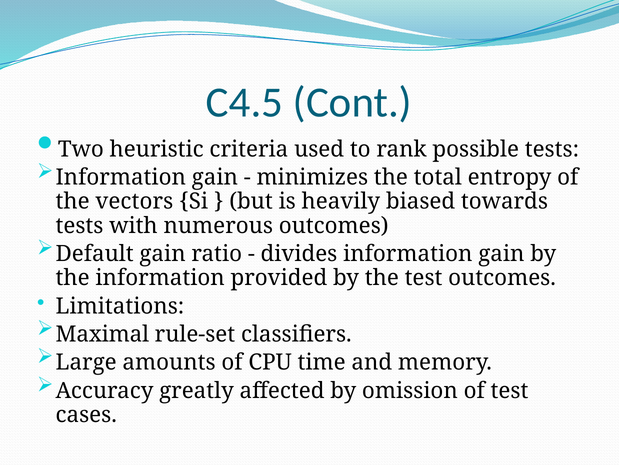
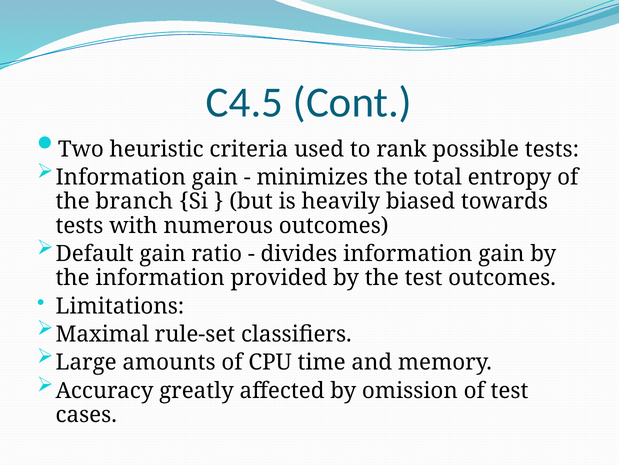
vectors: vectors -> branch (134, 201)
